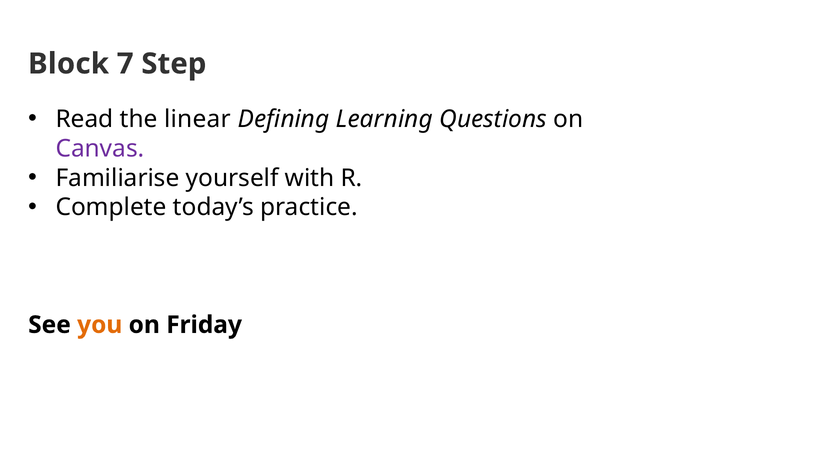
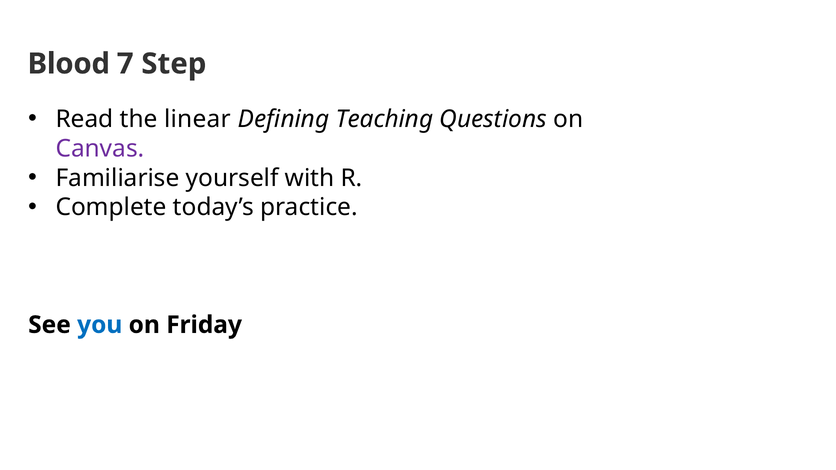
Block: Block -> Blood (69, 64)
Learning: Learning -> Teaching (384, 119)
you colour: orange -> blue (100, 325)
